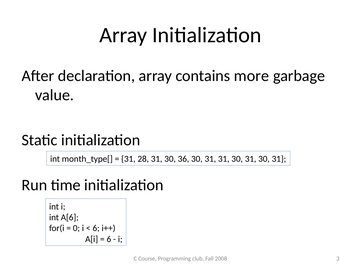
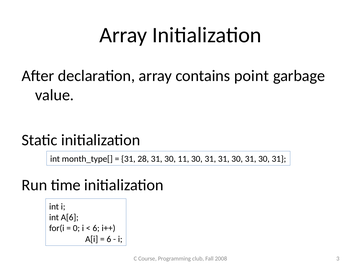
more: more -> point (252, 76)
36: 36 -> 11 (183, 159)
